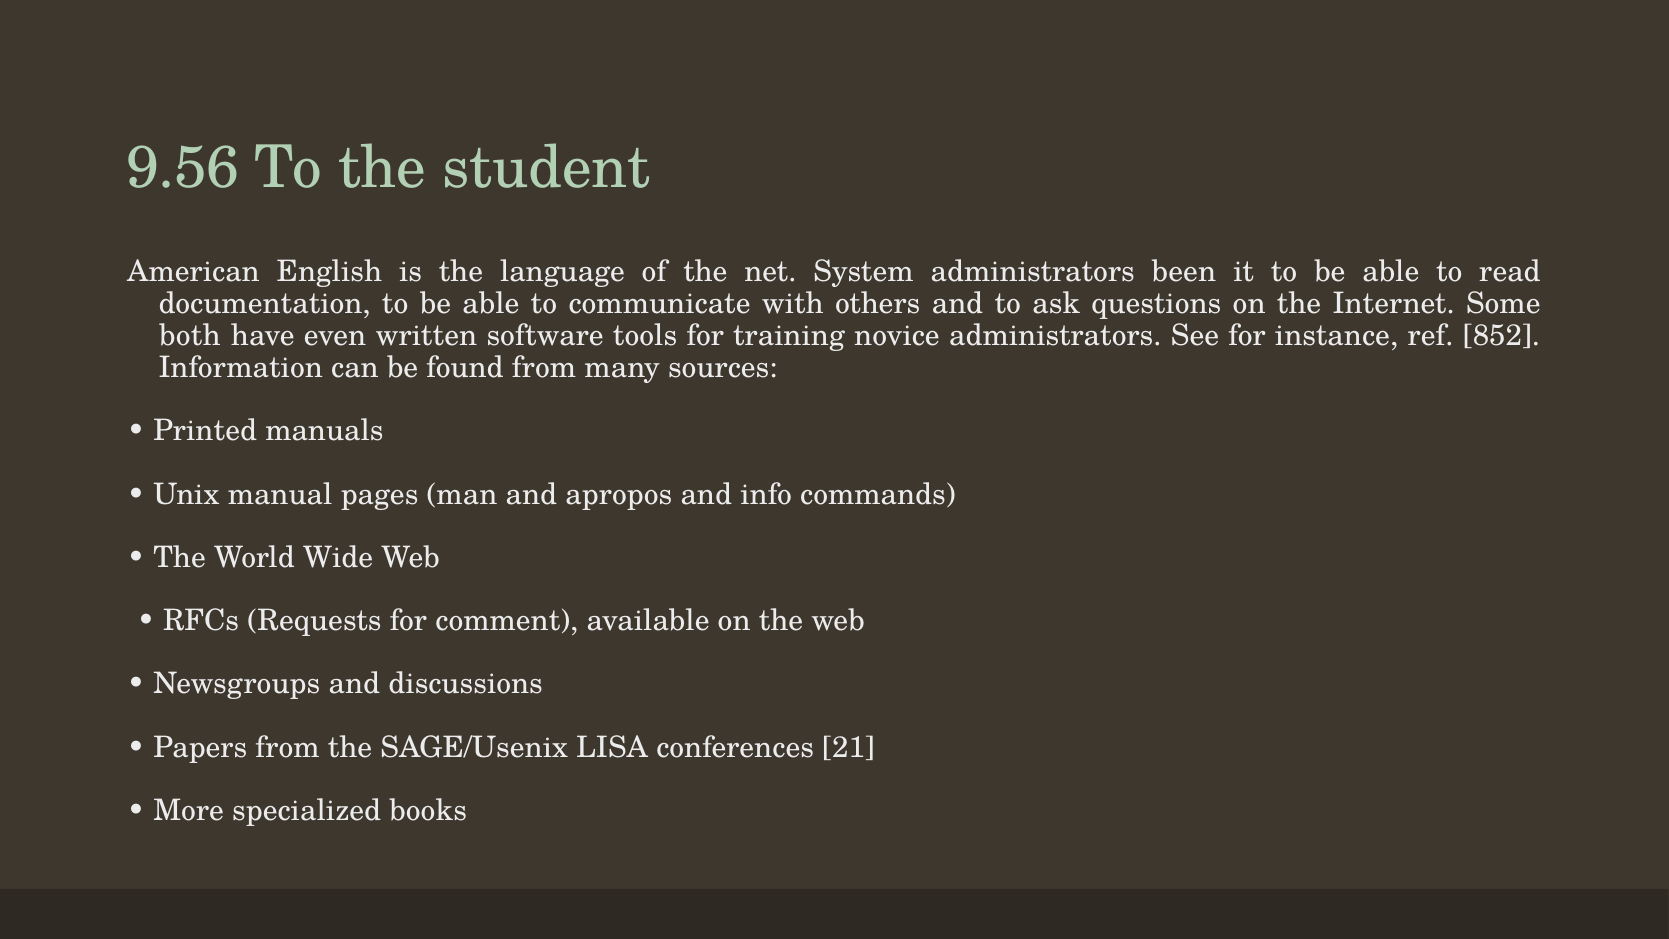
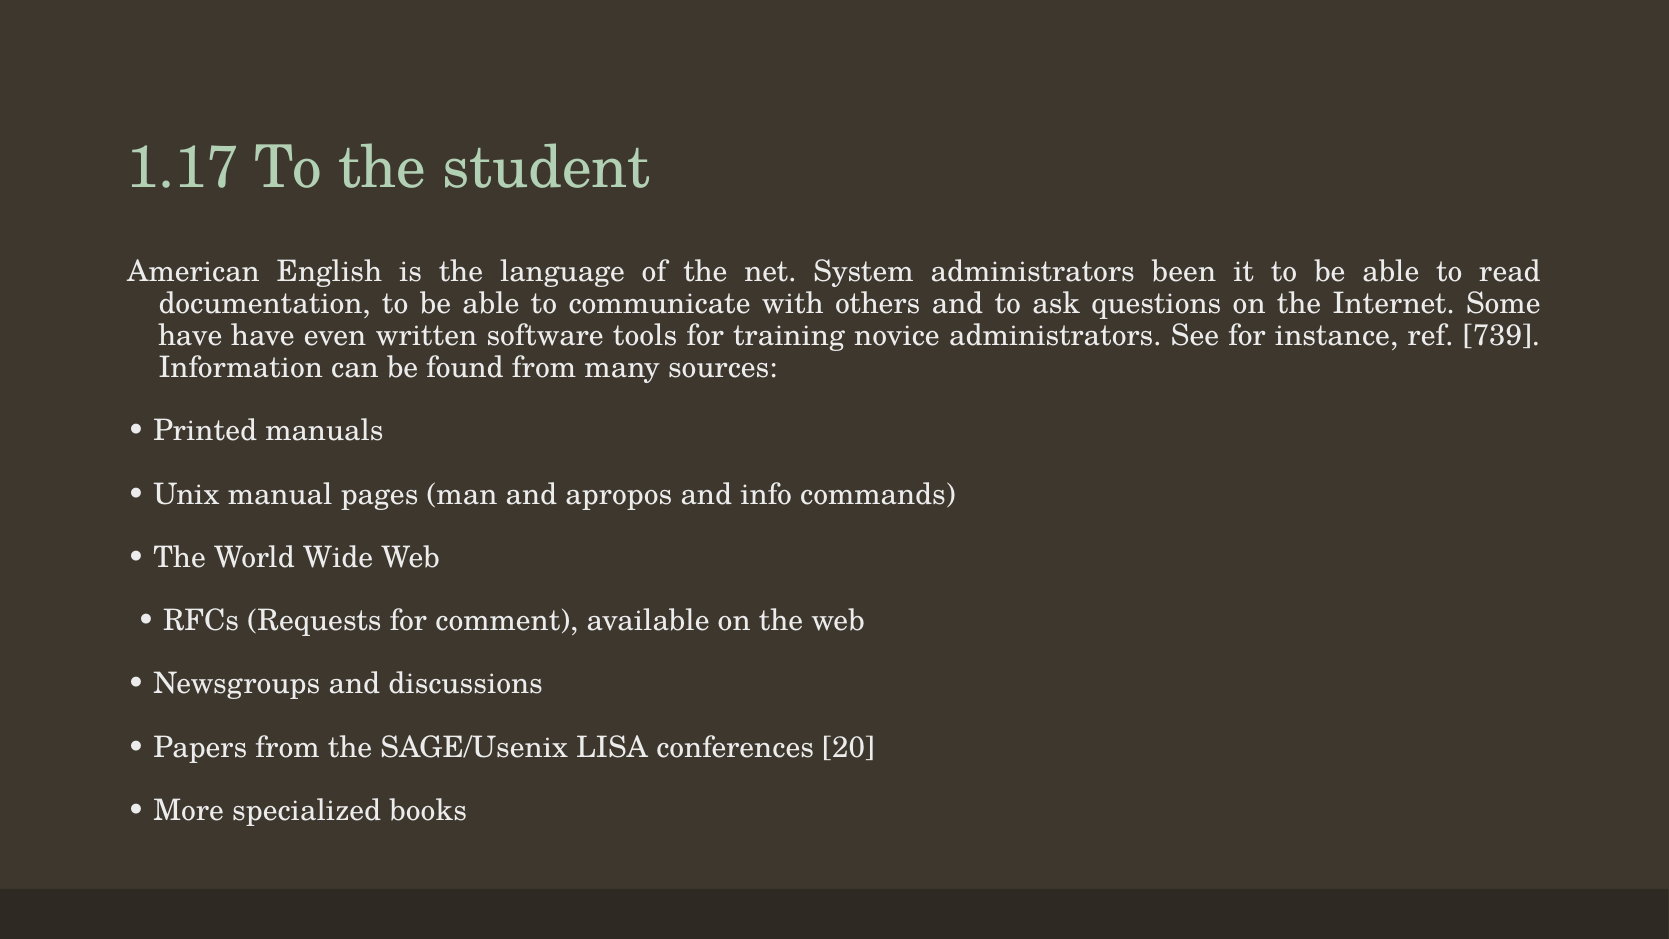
9.56: 9.56 -> 1.17 (183, 168)
both: both -> have (190, 336)
852: 852 -> 739 (1502, 336)
21: 21 -> 20 (849, 747)
